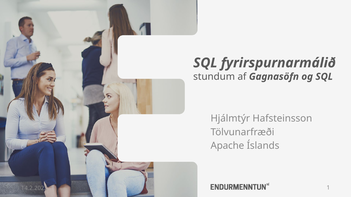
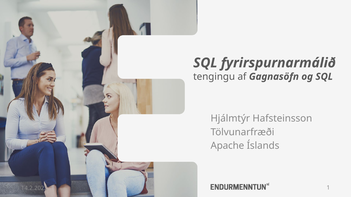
stundum: stundum -> tengingu (214, 77)
